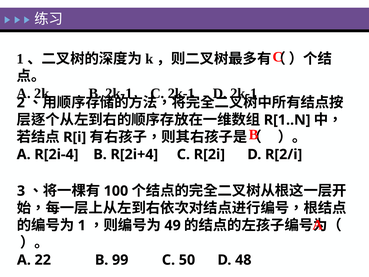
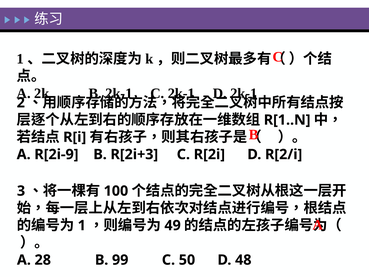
R[2i-4: R[2i-4 -> R[2i-9 (56, 154)
R[2i+4: R[2i+4 -> R[2i+3 (134, 154)
22: 22 -> 28 (43, 260)
